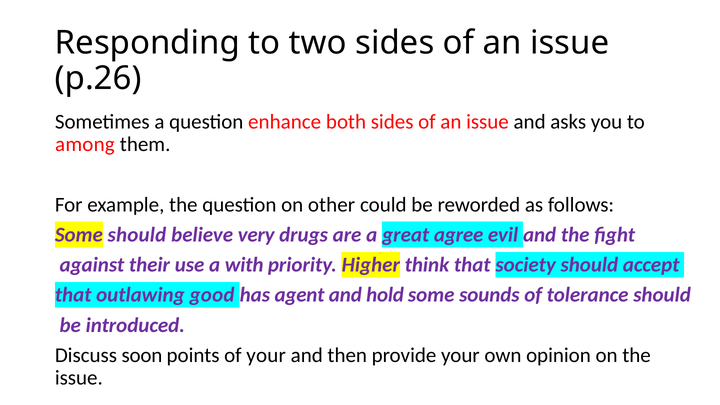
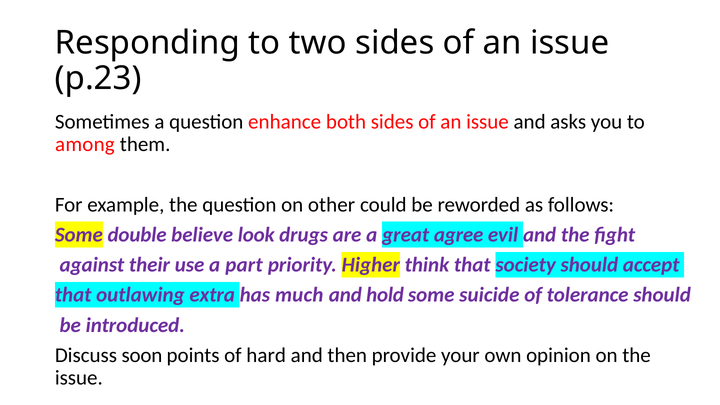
p.26: p.26 -> p.23 (98, 78)
Some should: should -> double (137, 235)
very: very -> look (256, 235)
with: with -> part (244, 265)
good: good -> extra (212, 295)
agent: agent -> much (299, 295)
sounds: sounds -> suicide (489, 295)
of your: your -> hard (266, 355)
